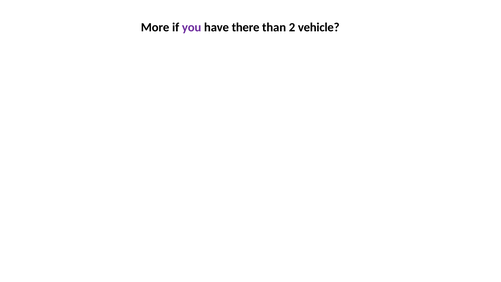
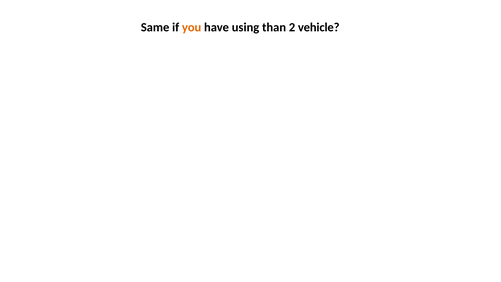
More: More -> Same (155, 27)
you colour: purple -> orange (192, 27)
there: there -> using (246, 27)
